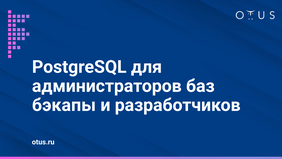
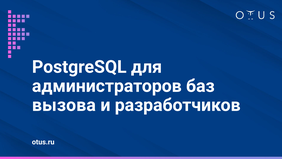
бэкапы: бэкапы -> вызова (64, 105)
